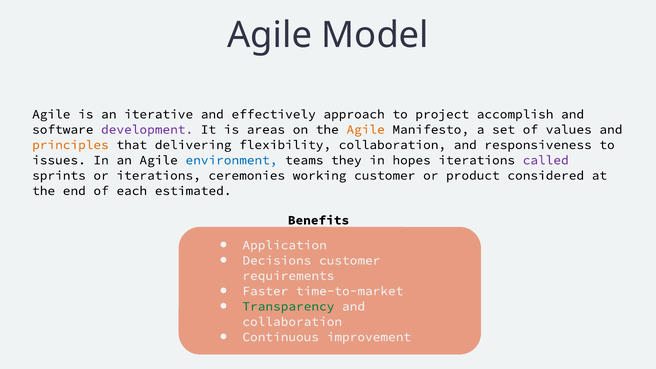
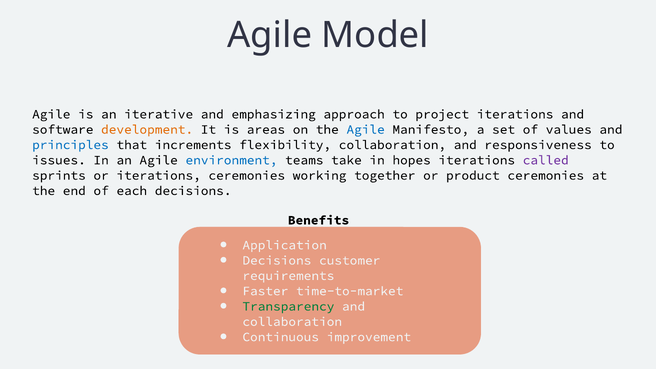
effectively: effectively -> emphasizing (274, 114)
project accomplish: accomplish -> iterations (515, 114)
development colour: purple -> orange (147, 129)
Agile colour: orange -> blue (366, 129)
principles colour: orange -> blue (70, 145)
delivering: delivering -> increments (193, 145)
they: they -> take (346, 160)
working customer: customer -> together (385, 175)
product considered: considered -> ceremonies (546, 175)
each estimated: estimated -> decisions (193, 191)
